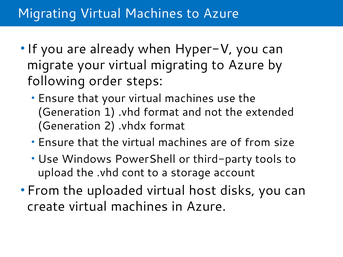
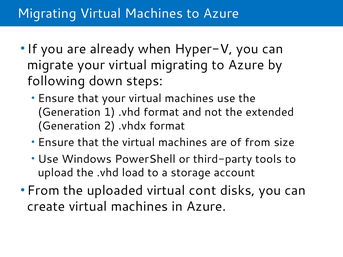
order: order -> down (106, 81)
cont: cont -> load (133, 173)
host: host -> cont (203, 191)
